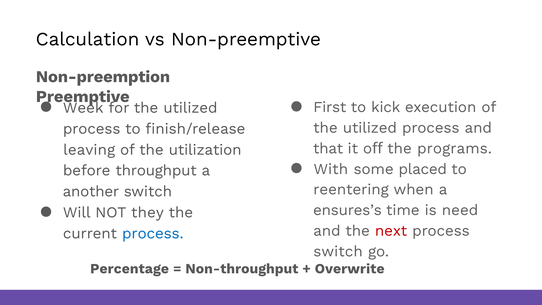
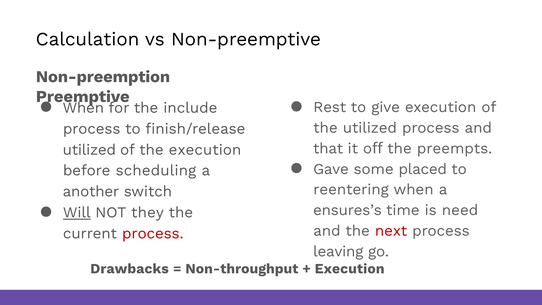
First: First -> Rest (330, 107)
kick: kick -> give (386, 107)
Week: Week -> When (83, 108)
for the utilized: utilized -> include (190, 108)
programs: programs -> preempts (455, 148)
leaving: leaving -> utilized (89, 150)
the utilization: utilization -> execution (205, 150)
With: With -> Gave (331, 169)
throughput: throughput -> scheduling (156, 171)
Will underline: none -> present (77, 213)
process colour: blue -> red (153, 233)
switch: switch -> leaving (338, 251)
Percentage: Percentage -> Drawbacks (129, 269)
Overwrite: Overwrite -> Execution (350, 269)
